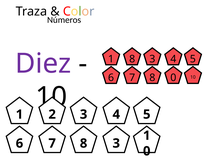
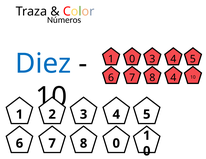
Diez colour: purple -> blue (43, 64)
8: 8 -> 0 (132, 59)
8 0: 0 -> 4 (173, 78)
8 3: 3 -> 0 (116, 144)
